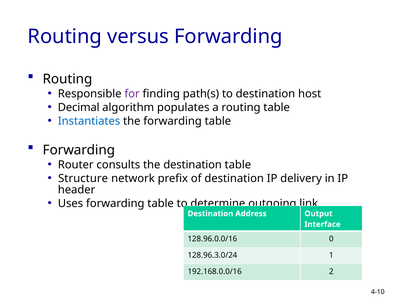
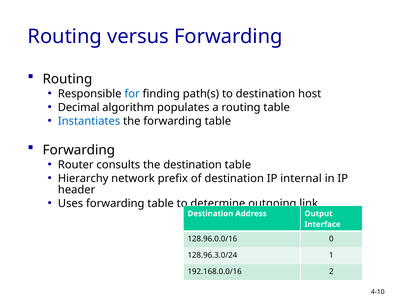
for colour: purple -> blue (132, 94)
Structure: Structure -> Hierarchy (83, 179)
delivery: delivery -> internal (301, 179)
